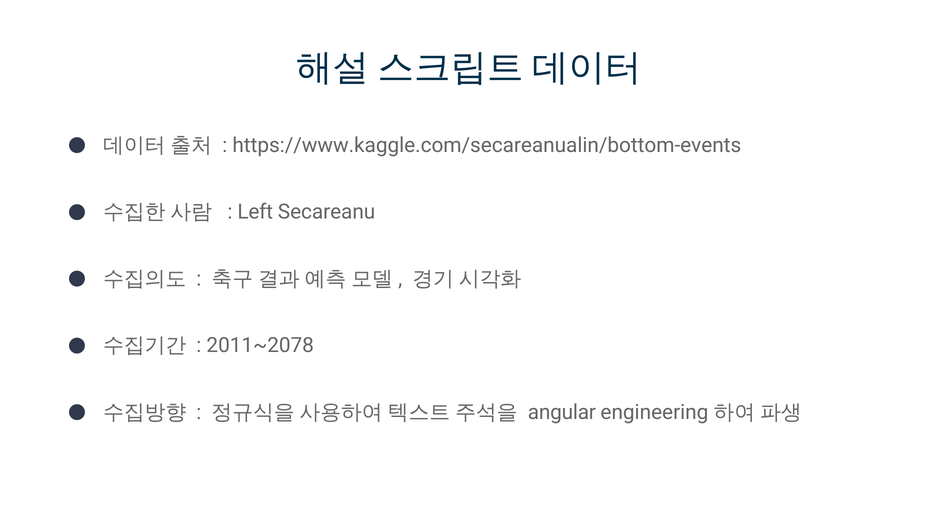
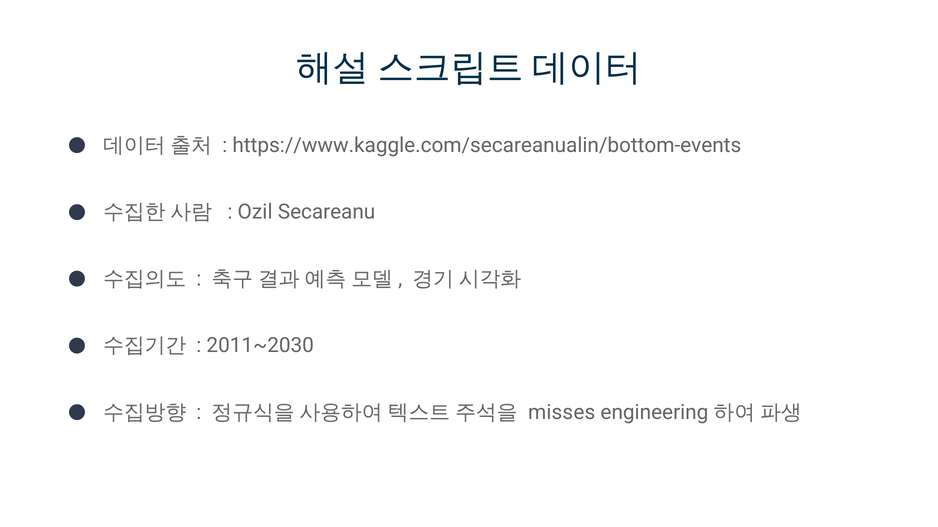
Left: Left -> Ozil (255, 212)
2011~2078: 2011~2078 -> 2011~2030 (260, 346)
angular: angular -> misses (562, 413)
